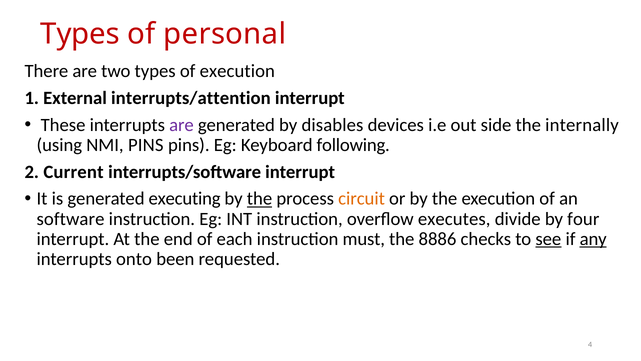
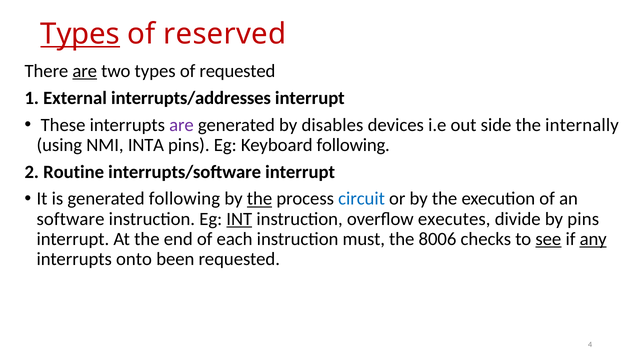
Types underline: none -> present (80, 34)
personal: personal -> reserved (225, 34)
are underline: none -> present (85, 71)
of execution: execution -> requested (237, 71)
interrupts/attention: interrupts/attention -> interrupts/addresses (191, 98)
NMI PINS: PINS -> INTA (146, 145)
Current: Current -> Routine (74, 172)
generated executing: executing -> following (184, 199)
circuit colour: orange -> blue (362, 199)
INT underline: none -> present (239, 219)
by four: four -> pins (583, 219)
8886: 8886 -> 8006 (437, 239)
